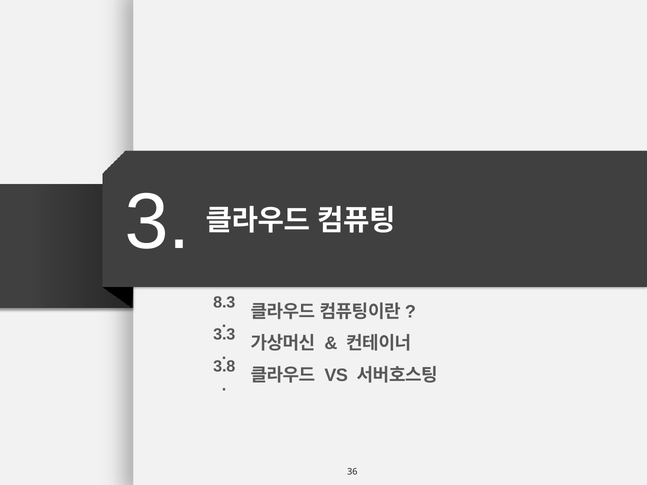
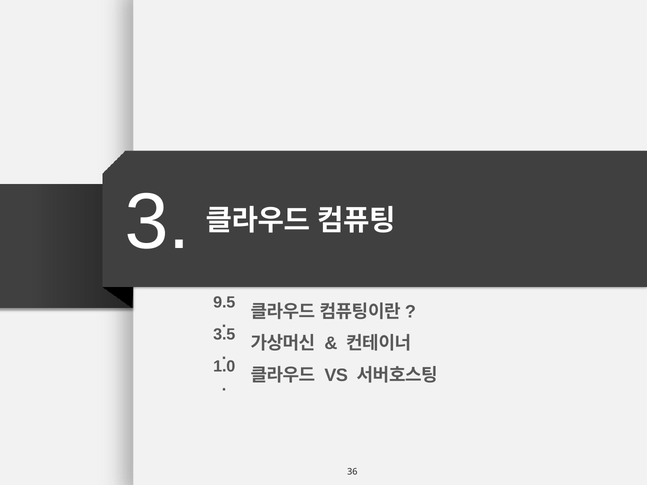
8.3: 8.3 -> 9.5 (224, 303)
3.3: 3.3 -> 3.5 (224, 335)
3.8: 3.8 -> 1.0 (224, 366)
